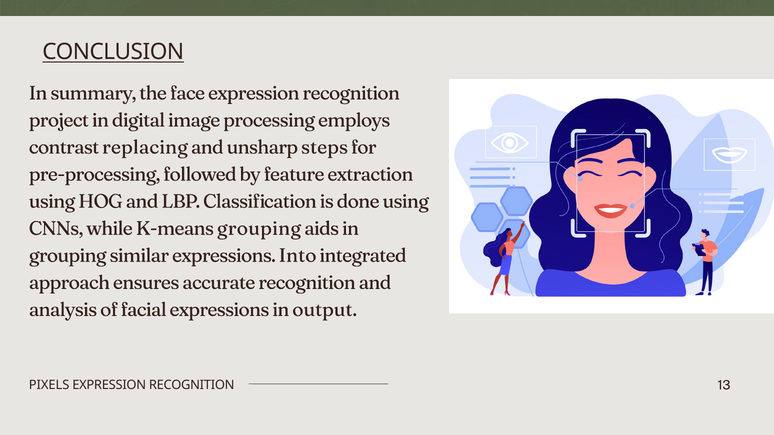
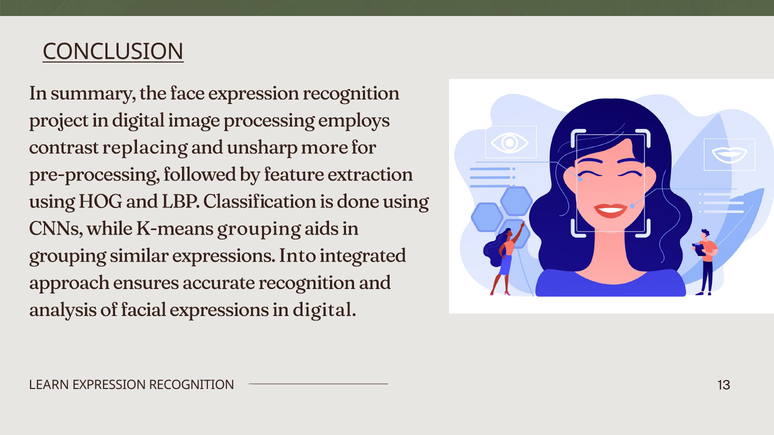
steps: steps -> more (325, 147)
expressions in output: output -> digital (324, 310)
PIXELS: PIXELS -> LEARN (49, 385)
